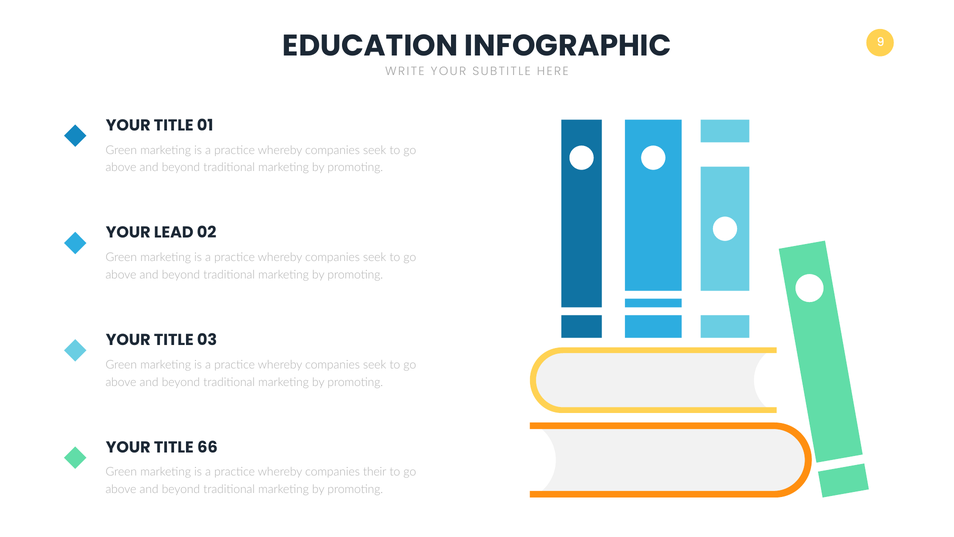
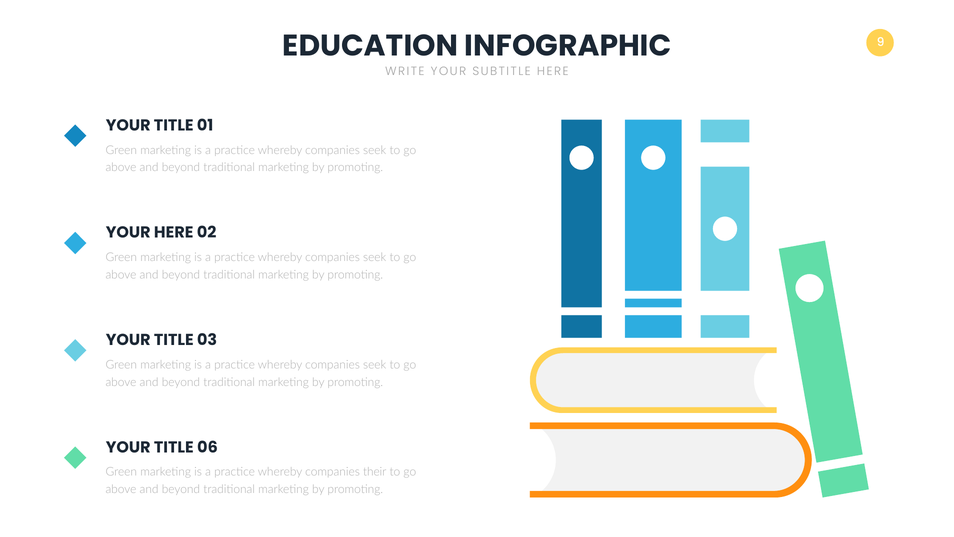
YOUR LEAD: LEAD -> HERE (174, 233)
66: 66 -> 06 (207, 447)
